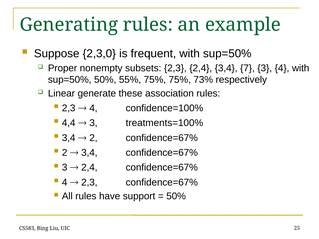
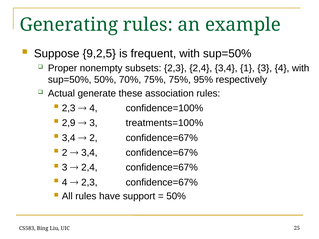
2,3,0: 2,3,0 -> 9,2,5 (99, 54)
7: 7 -> 1 (247, 68)
55%: 55% -> 70% (130, 80)
73%: 73% -> 95% (203, 80)
Linear: Linear -> Actual (61, 93)
4,4: 4,4 -> 2,9 (69, 123)
